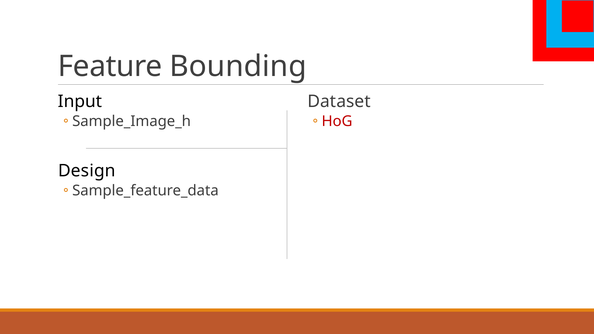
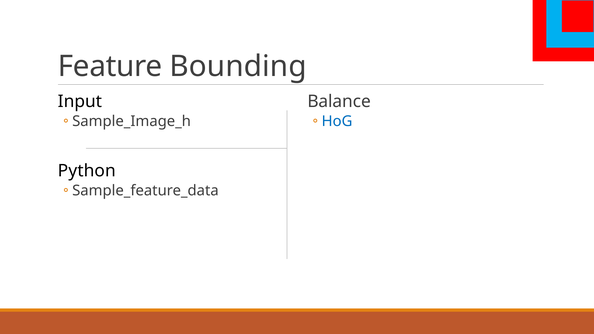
Dataset: Dataset -> Balance (339, 101)
HoG colour: red -> blue (337, 121)
Design: Design -> Python (87, 171)
